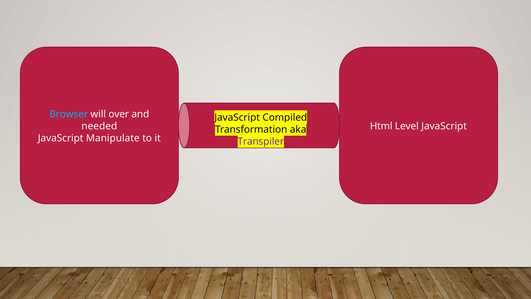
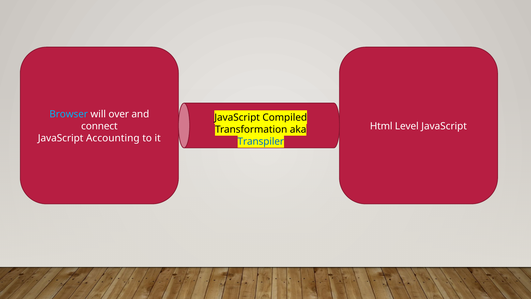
needed: needed -> connect (99, 126)
Manipulate: Manipulate -> Accounting (113, 138)
Transpiler colour: purple -> blue (261, 141)
